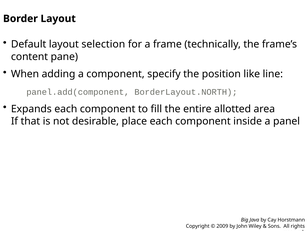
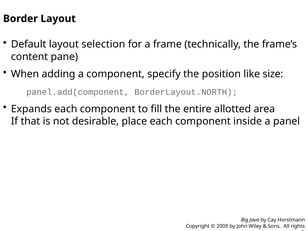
line: line -> size (273, 74)
